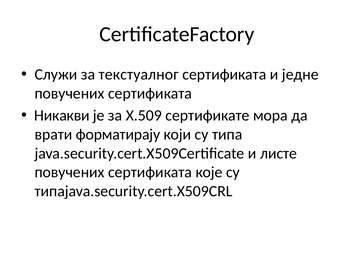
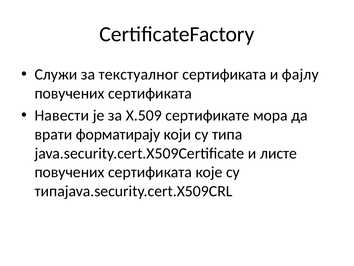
једне: једне -> фајлу (300, 74)
Никакви: Никакви -> Навести (62, 115)
